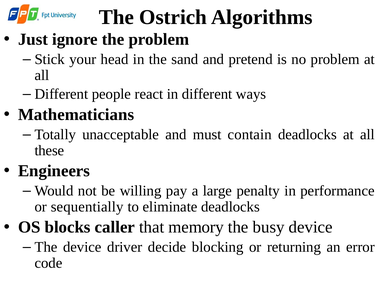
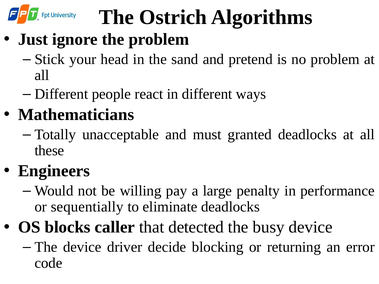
contain: contain -> granted (250, 135)
memory: memory -> detected (196, 227)
